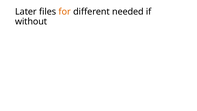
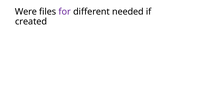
Later: Later -> Were (26, 12)
for colour: orange -> purple (65, 12)
without: without -> created (31, 21)
